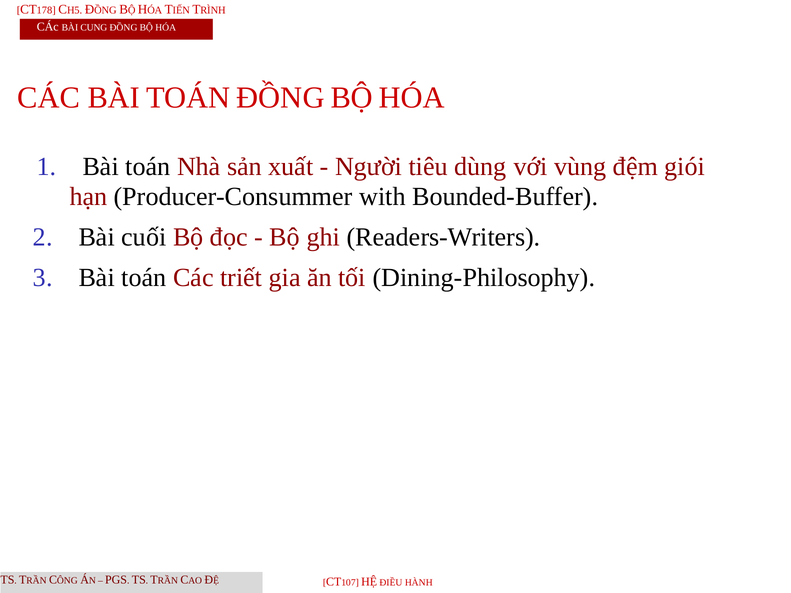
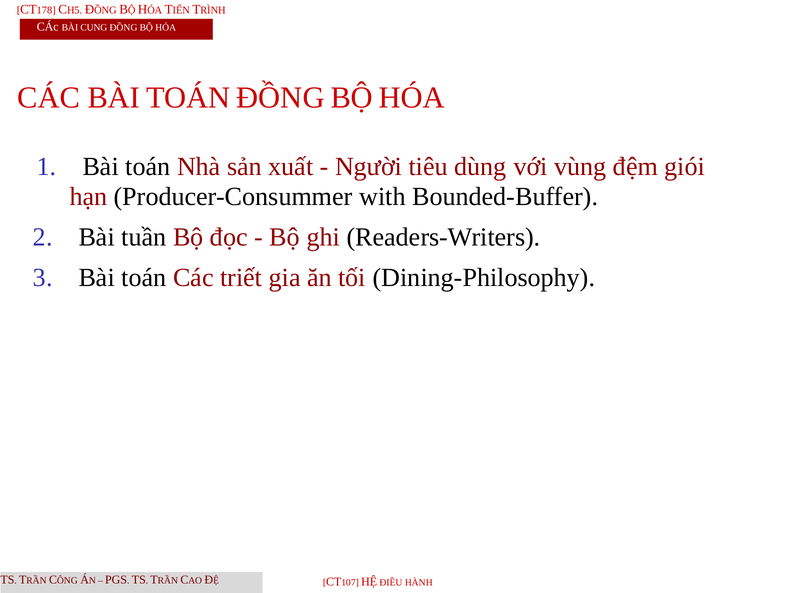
cuối: cuối -> tuần (144, 237)
